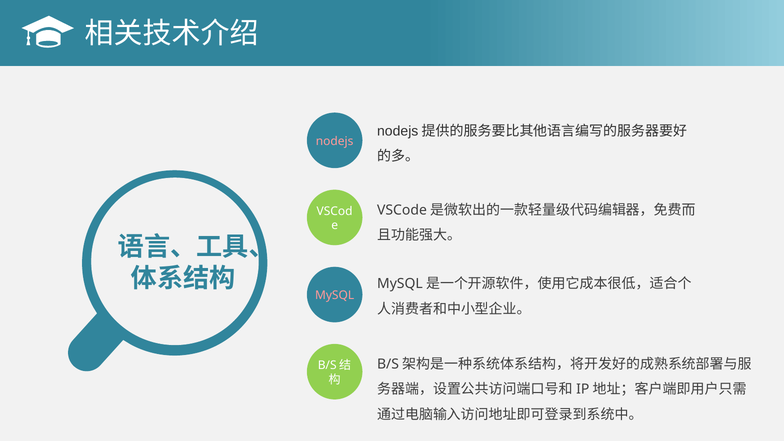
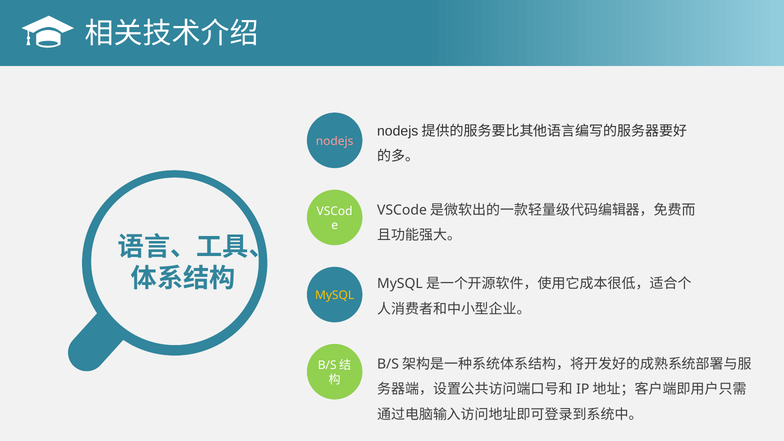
MySQL colour: pink -> yellow (335, 295)
